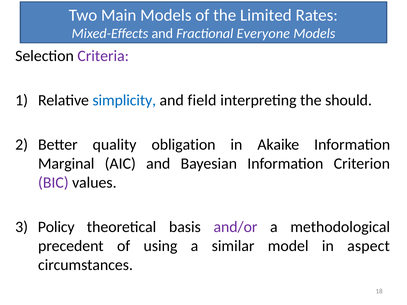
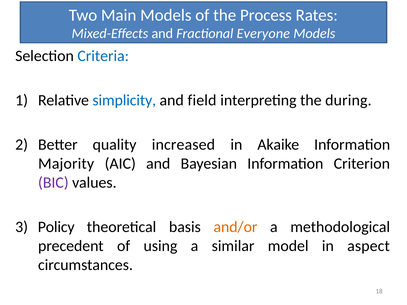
Limited: Limited -> Process (266, 15)
Criteria colour: purple -> blue (103, 56)
should: should -> during (348, 100)
obligation: obligation -> increased (183, 145)
Marginal: Marginal -> Majority (66, 164)
and/or colour: purple -> orange (235, 227)
